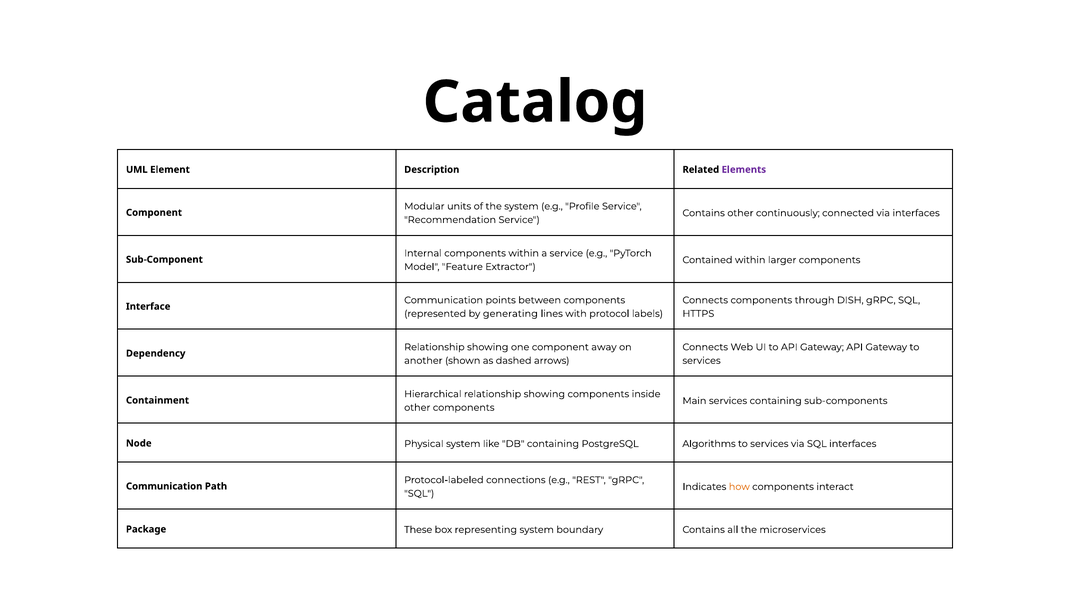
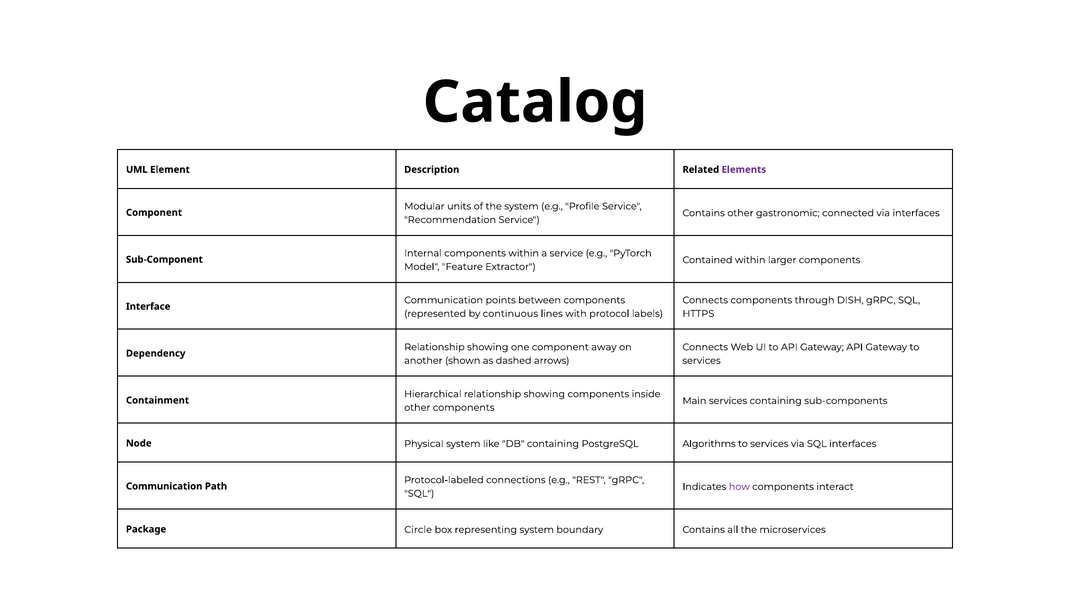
continuously: continuously -> gastronomic (788, 213)
generating: generating -> continuous (510, 314)
how colour: orange -> purple (739, 487)
These: These -> Circle (418, 530)
